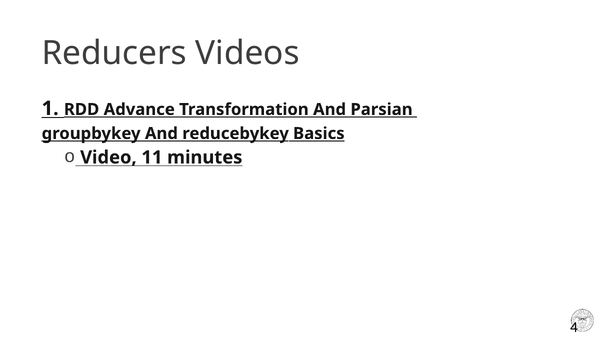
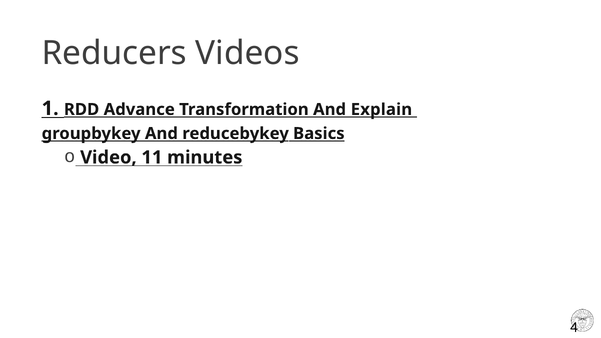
Parsian: Parsian -> Explain (381, 110)
